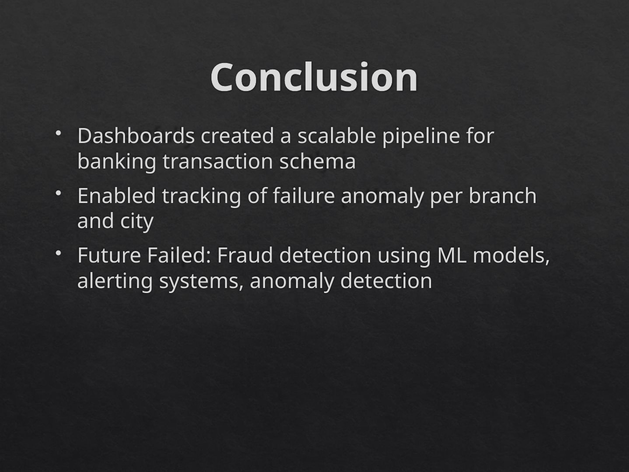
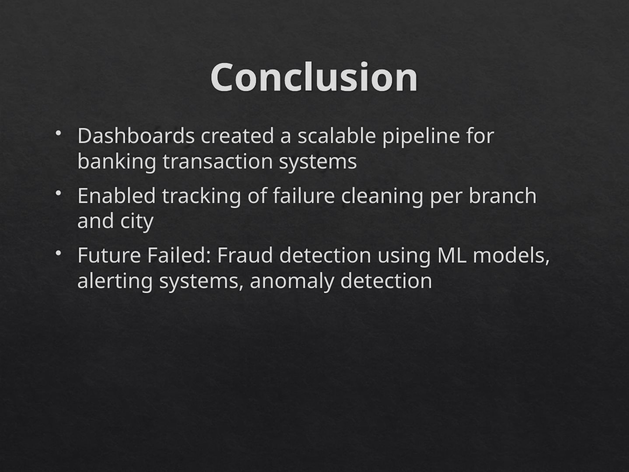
transaction schema: schema -> systems (318, 162)
failure anomaly: anomaly -> cleaning (383, 196)
